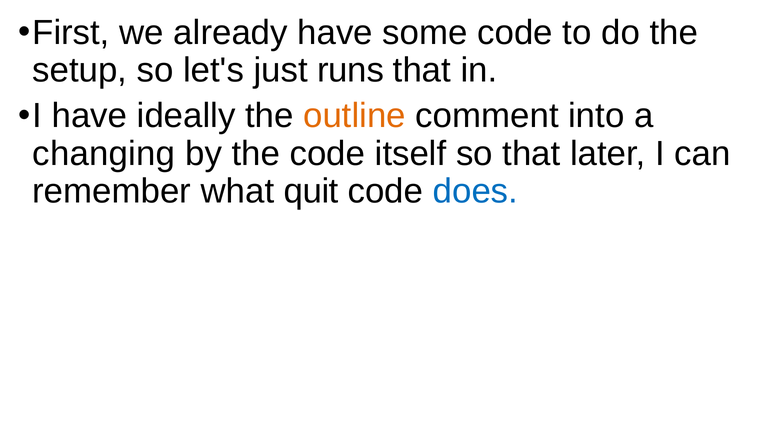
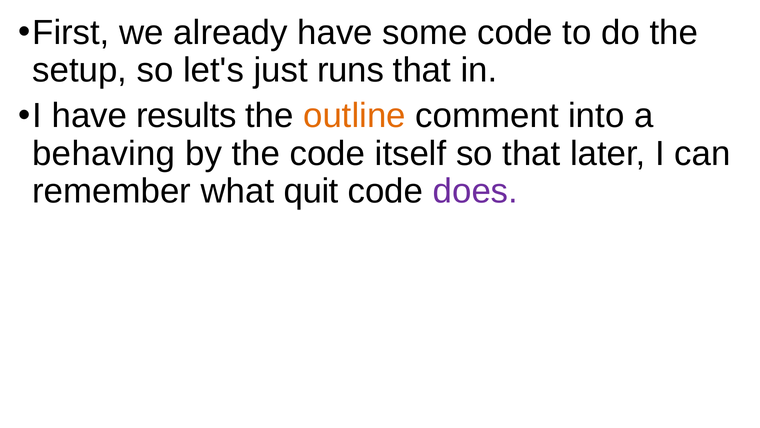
ideally: ideally -> results (186, 116)
changing: changing -> behaving (104, 153)
does colour: blue -> purple (475, 191)
